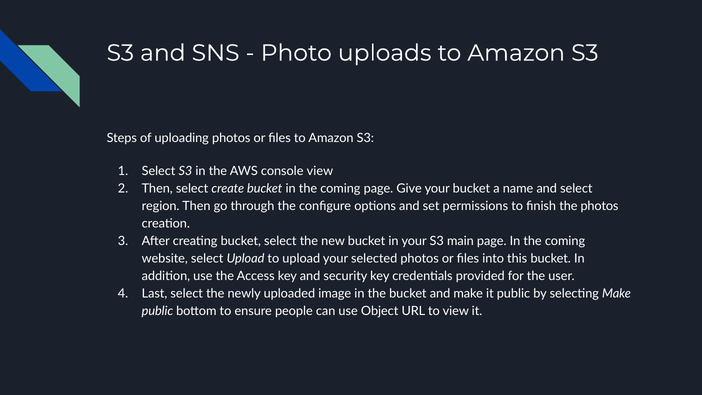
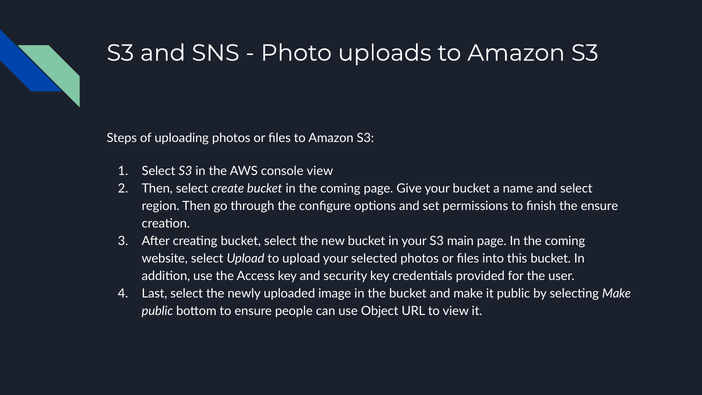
the photos: photos -> ensure (599, 206)
